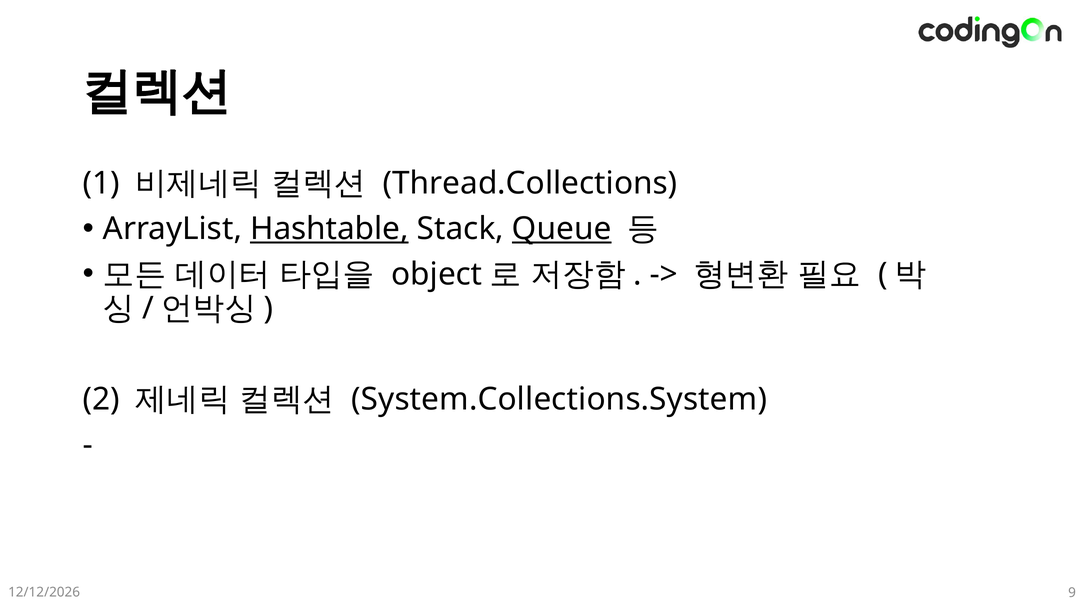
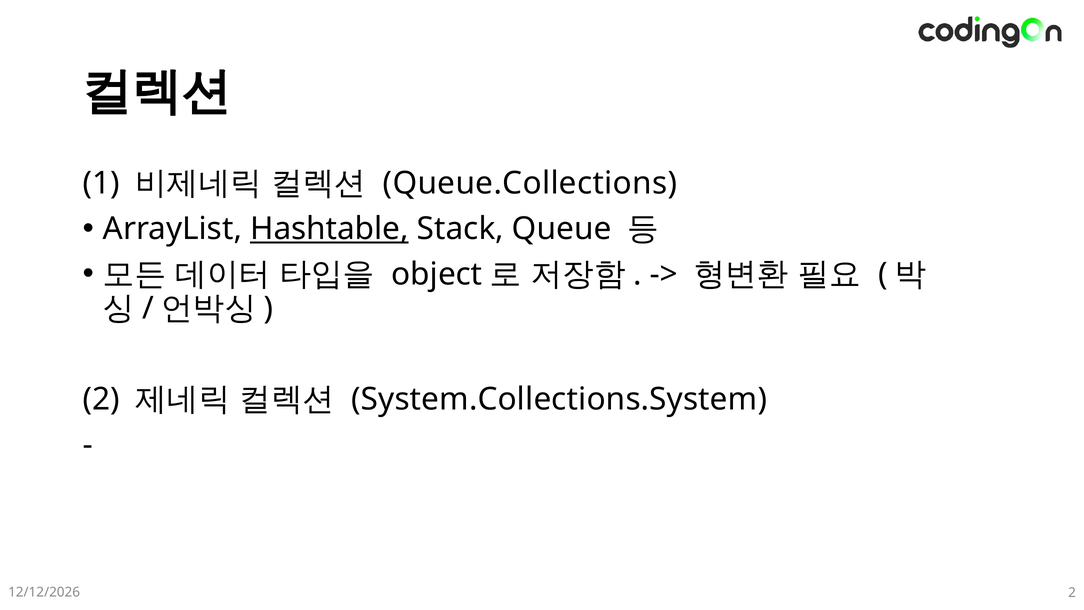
Thread.Collections: Thread.Collections -> Queue.Collections (530, 183)
Queue underline: present -> none (562, 229)
9: 9 -> 2 (1072, 592)
